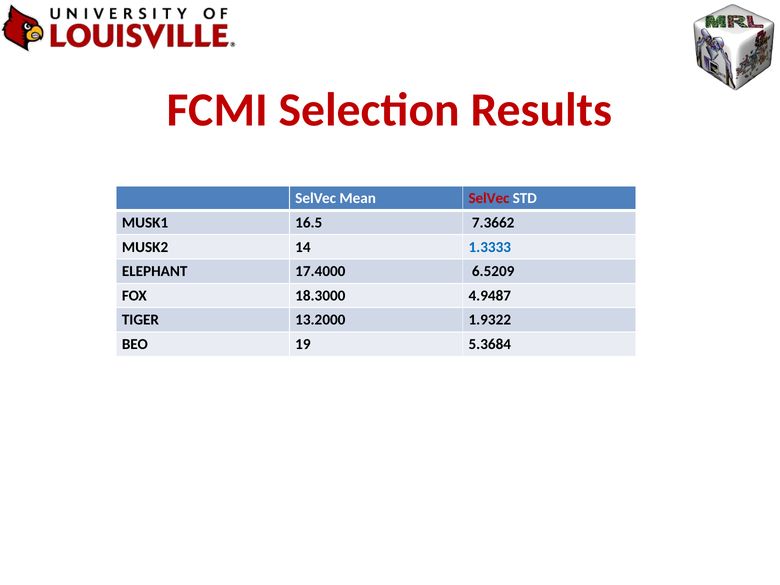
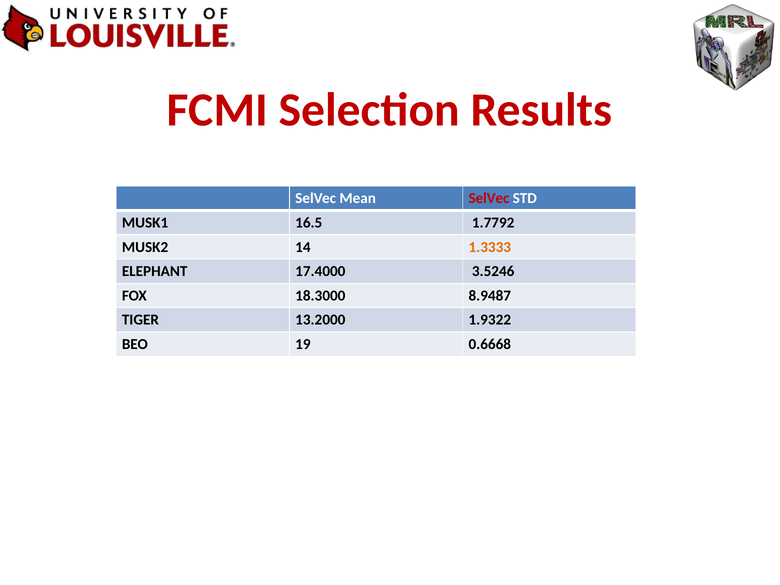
7.3662: 7.3662 -> 1.7792 (493, 223)
1.3333 colour: blue -> orange (490, 247)
6.5209: 6.5209 -> 3.5246 (493, 271)
4.9487: 4.9487 -> 8.9487 (490, 296)
5.3684: 5.3684 -> 0.6668 (490, 344)
